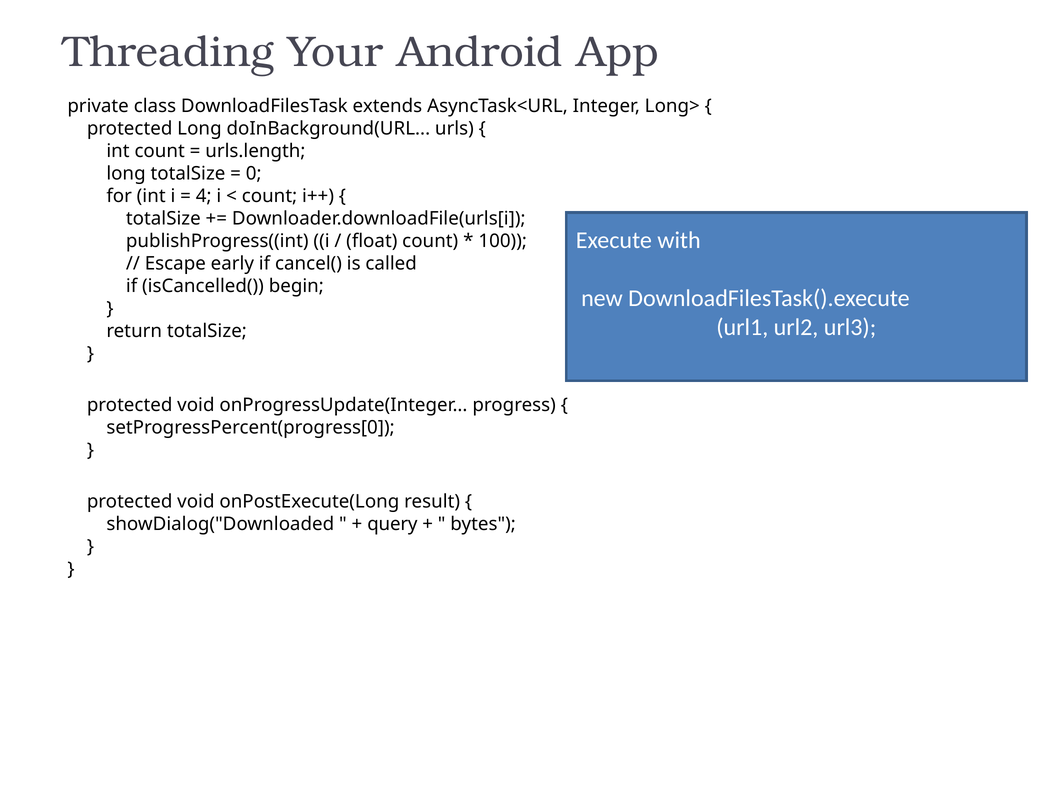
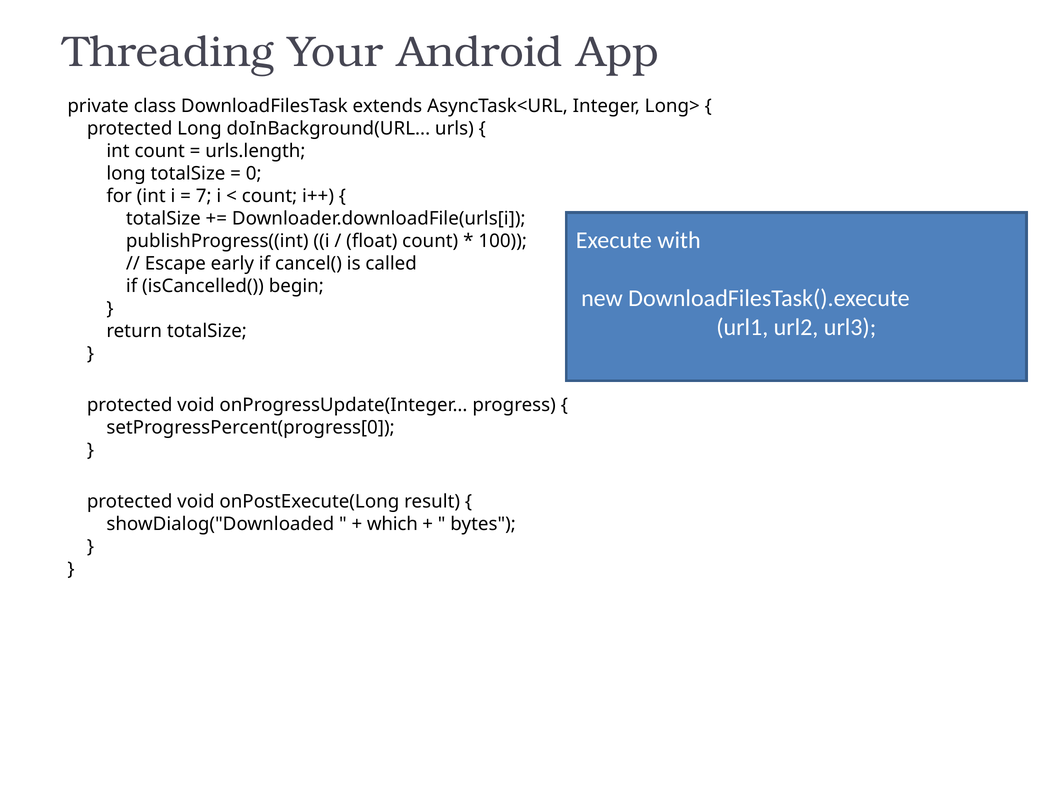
4: 4 -> 7 (204, 196)
query: query -> which (392, 524)
